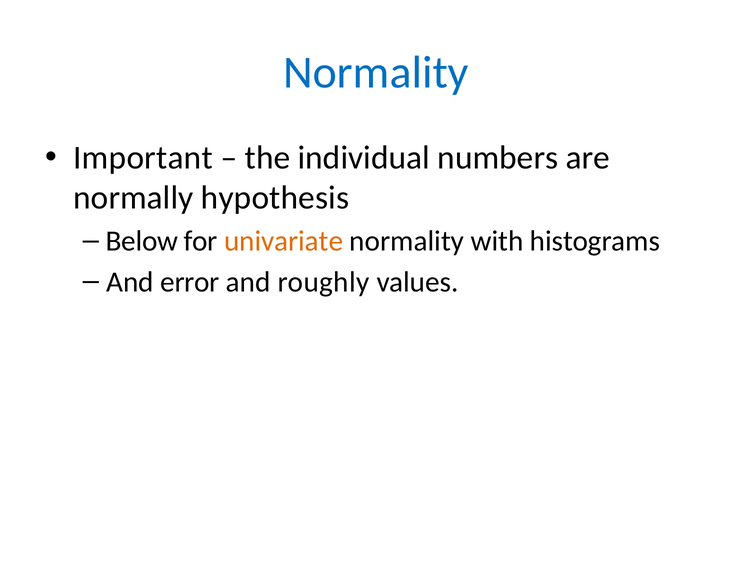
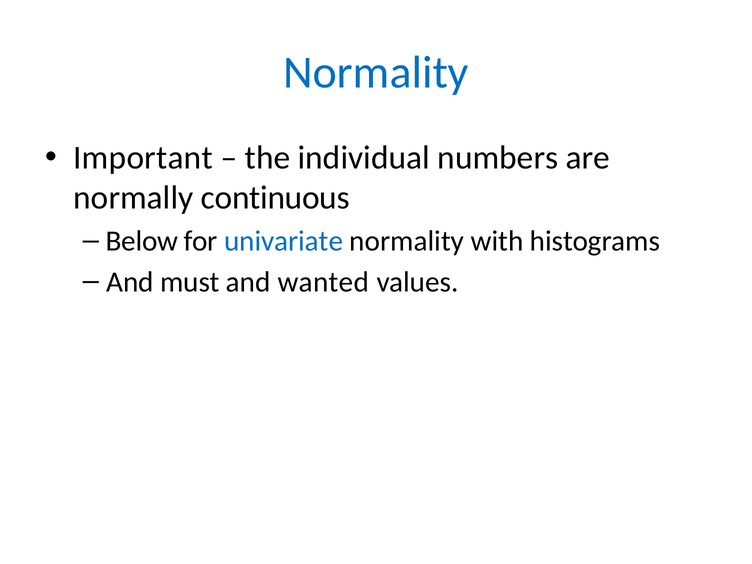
hypothesis: hypothesis -> continuous (275, 198)
univariate colour: orange -> blue (284, 241)
error: error -> must (190, 282)
roughly: roughly -> wanted (323, 282)
